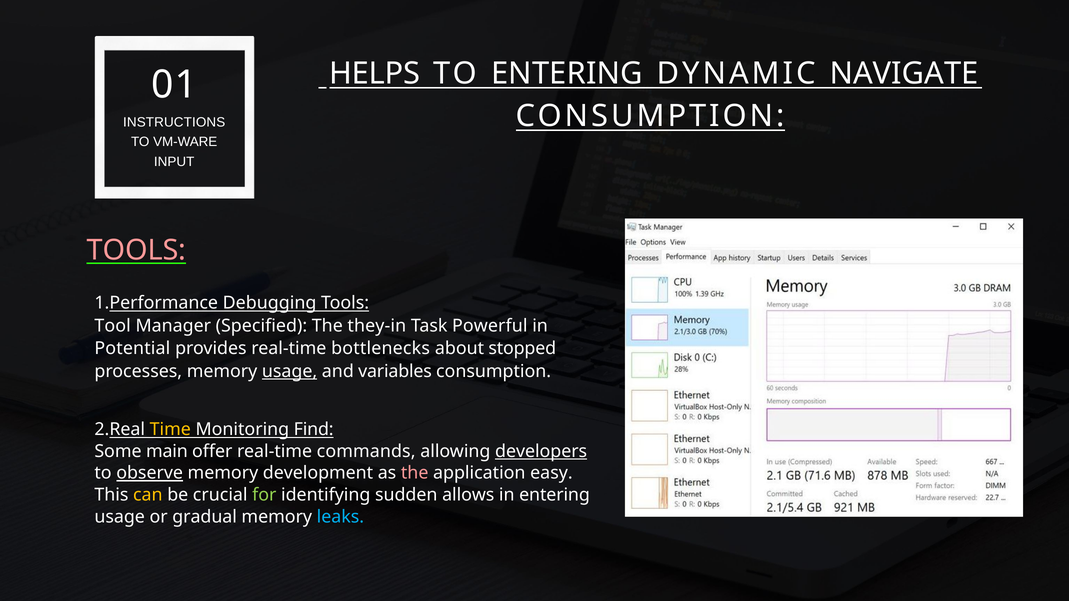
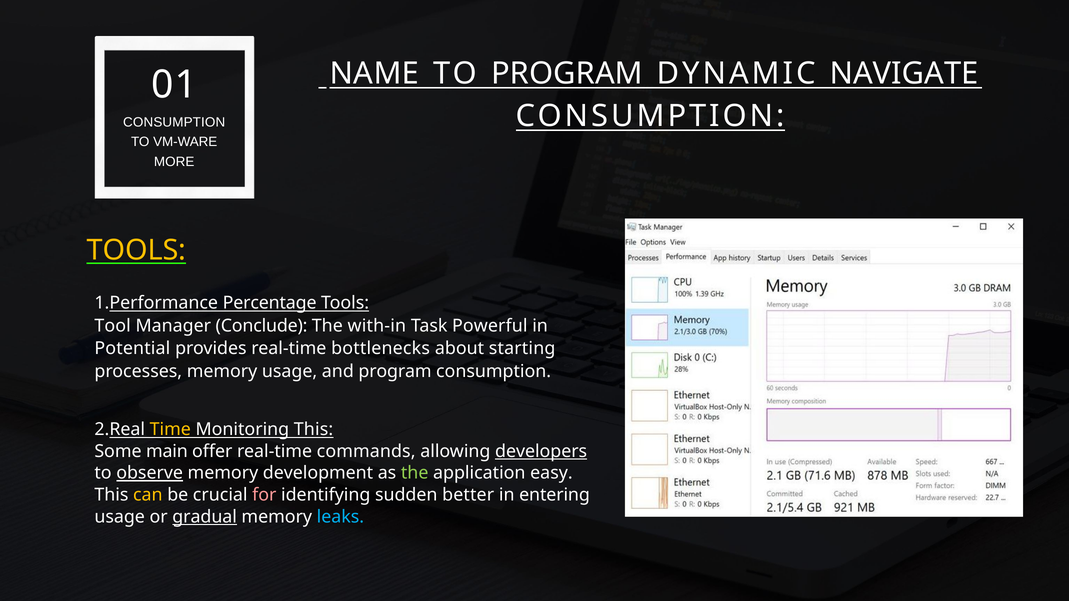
HELPS: HELPS -> NAME (374, 74)
TO ENTERING: ENTERING -> PROGRAM (567, 74)
INSTRUCTIONS: INSTRUCTIONS -> CONSUMPTION (174, 122)
INPUT: INPUT -> MORE (174, 162)
TOOLS colour: pink -> yellow (136, 250)
Debugging: Debugging -> Percentage (270, 303)
Specified: Specified -> Conclude (262, 326)
they-in: they-in -> with-in (377, 326)
stopped: stopped -> starting (522, 349)
usage underline: present -> none (290, 372)
and variables: variables -> program (395, 372)
Monitoring Find: Find -> This (314, 430)
the colour: pink -> light green (415, 473)
for colour: light green -> pink (264, 495)
allows: allows -> better (468, 495)
gradual underline: none -> present (205, 517)
